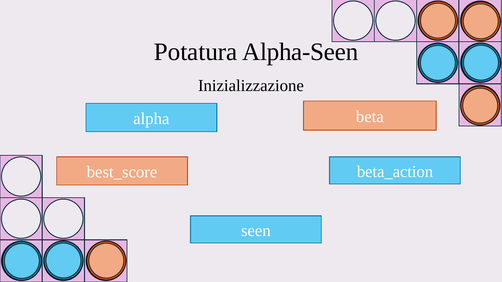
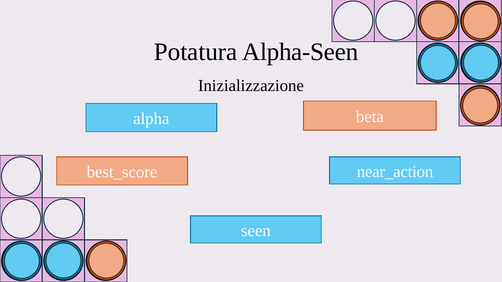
beta_action: beta_action -> near_action (395, 172)
